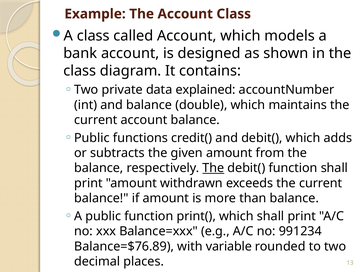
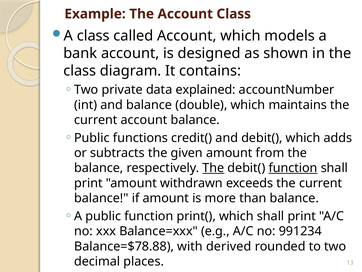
function underline: none -> present (293, 168)
Balance=$76.89: Balance=$76.89 -> Balance=$78.88 (124, 246)
variable: variable -> derived (229, 246)
